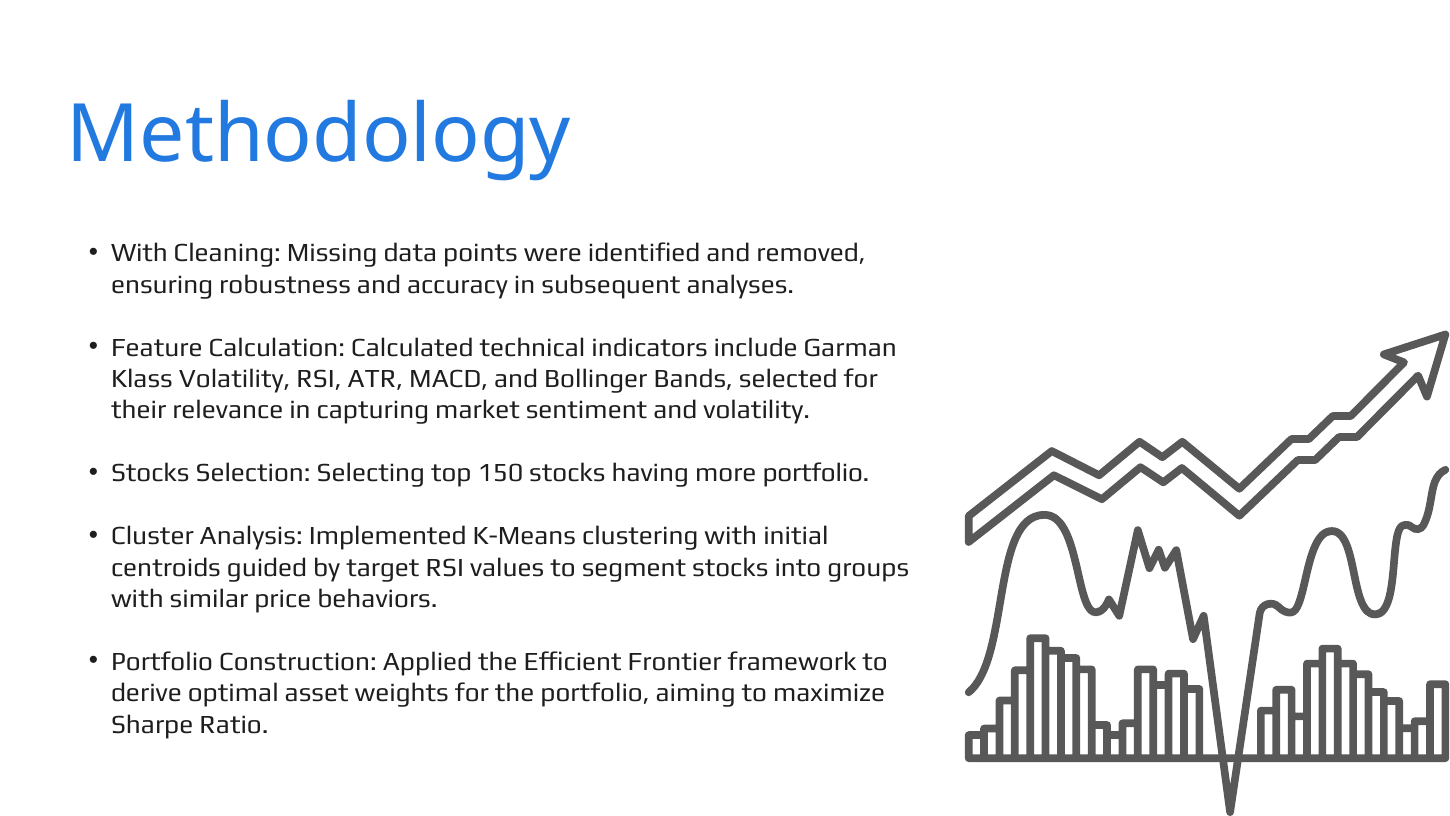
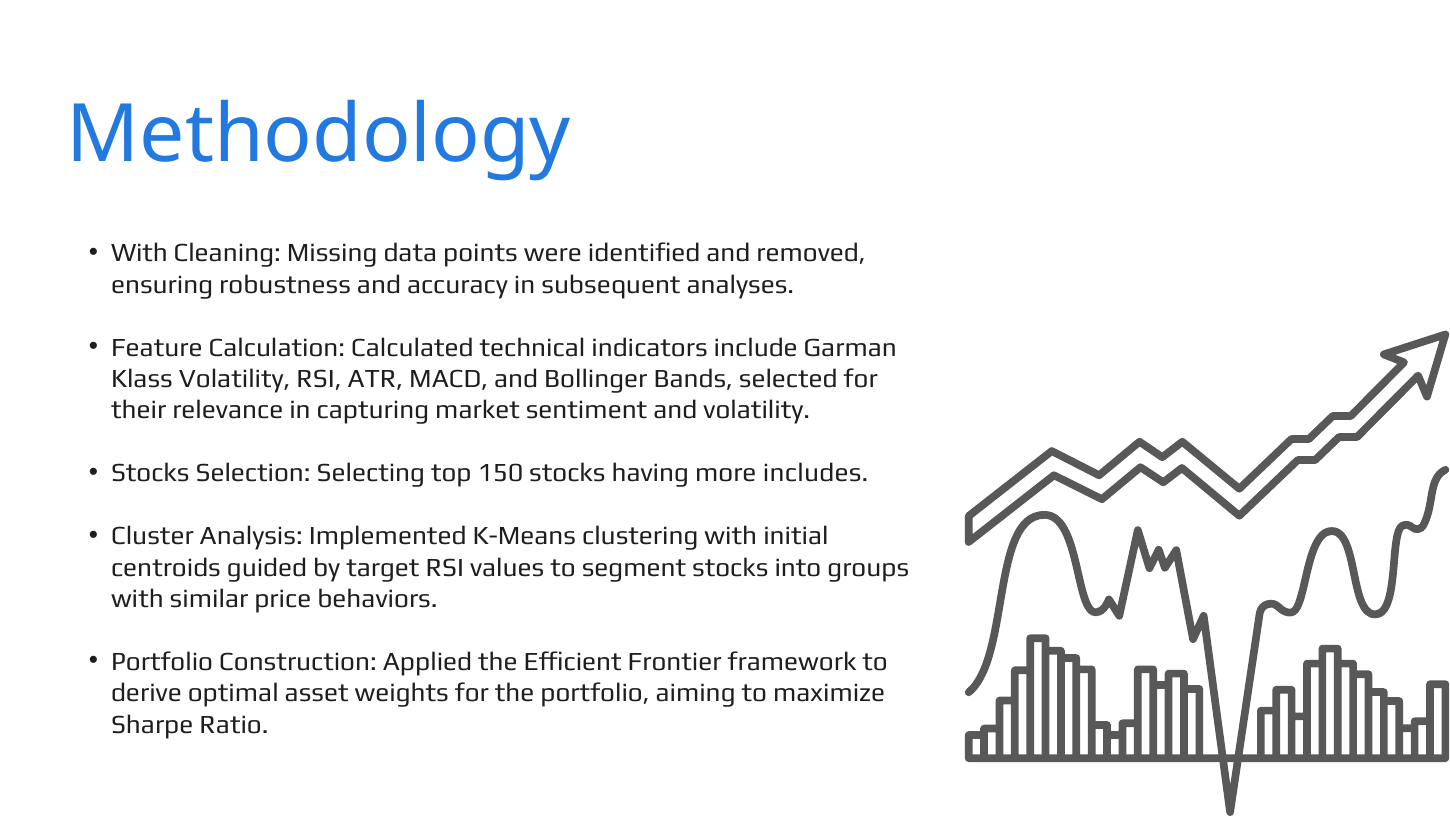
more portfolio: portfolio -> includes (816, 473)
